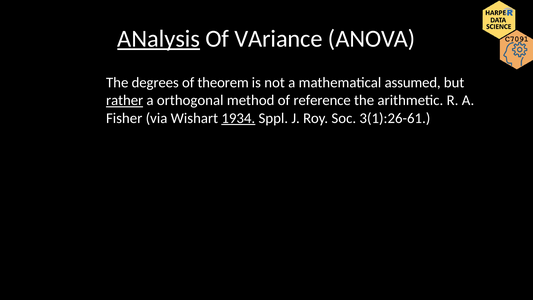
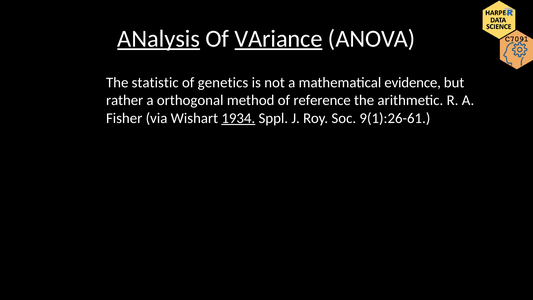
VAriance underline: none -> present (279, 39)
degrees: degrees -> statistic (155, 83)
theorem: theorem -> genetics (223, 83)
assumed: assumed -> evidence (413, 83)
rather underline: present -> none (125, 100)
3(1):26-61: 3(1):26-61 -> 9(1):26-61 (395, 118)
